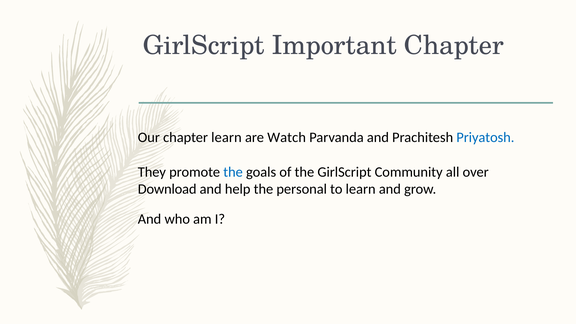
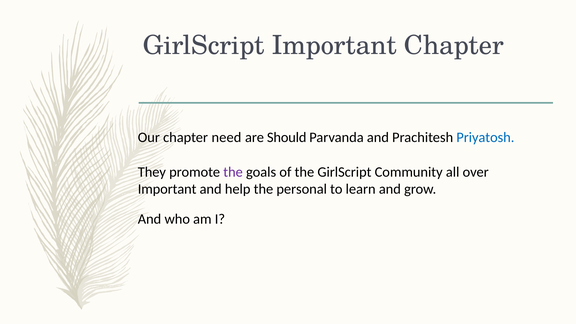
chapter learn: learn -> need (226, 137)
Watch: Watch -> Should (287, 137)
the colour: blue -> purple (233, 172)
Download: Download -> Important (167, 189)
